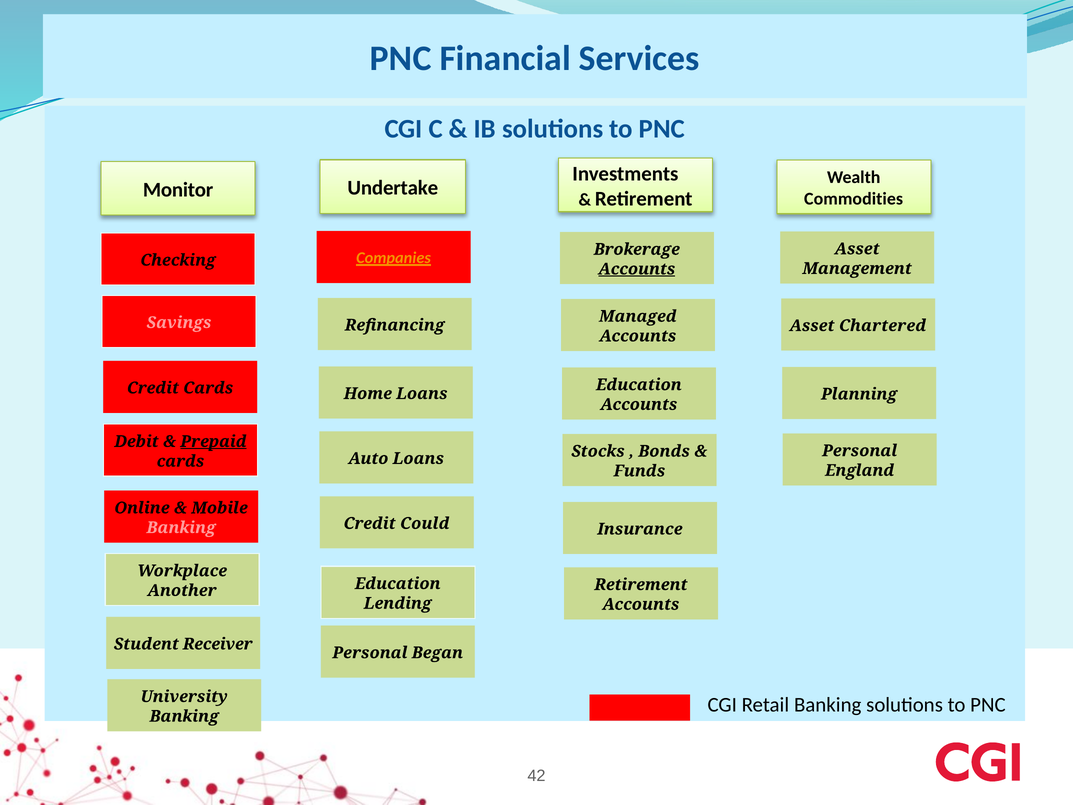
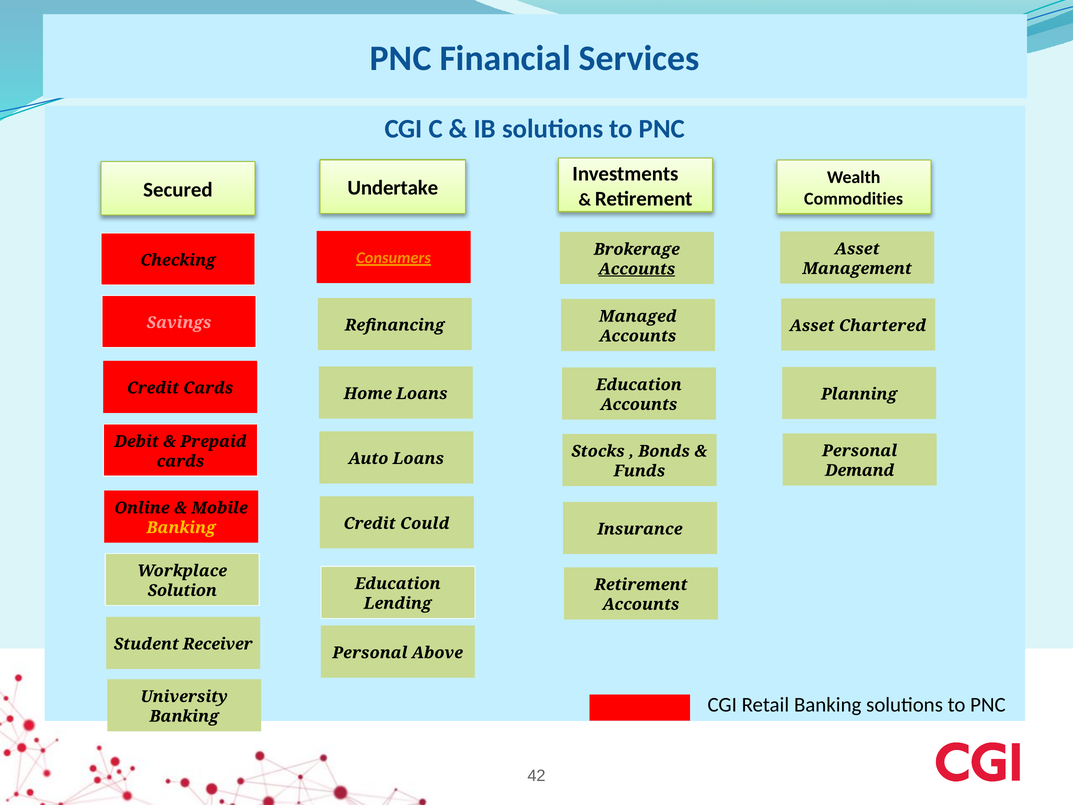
Monitor: Monitor -> Secured (178, 190)
Companies: Companies -> Consumers (394, 258)
Prepaid underline: present -> none (213, 441)
England: England -> Demand (860, 470)
Banking colour: pink -> yellow (181, 528)
Another: Another -> Solution (182, 590)
Began: Began -> Above (437, 653)
